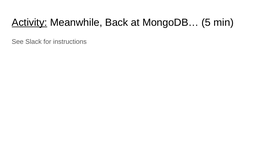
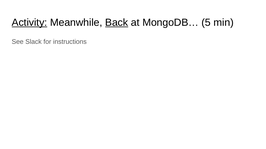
Back underline: none -> present (117, 23)
